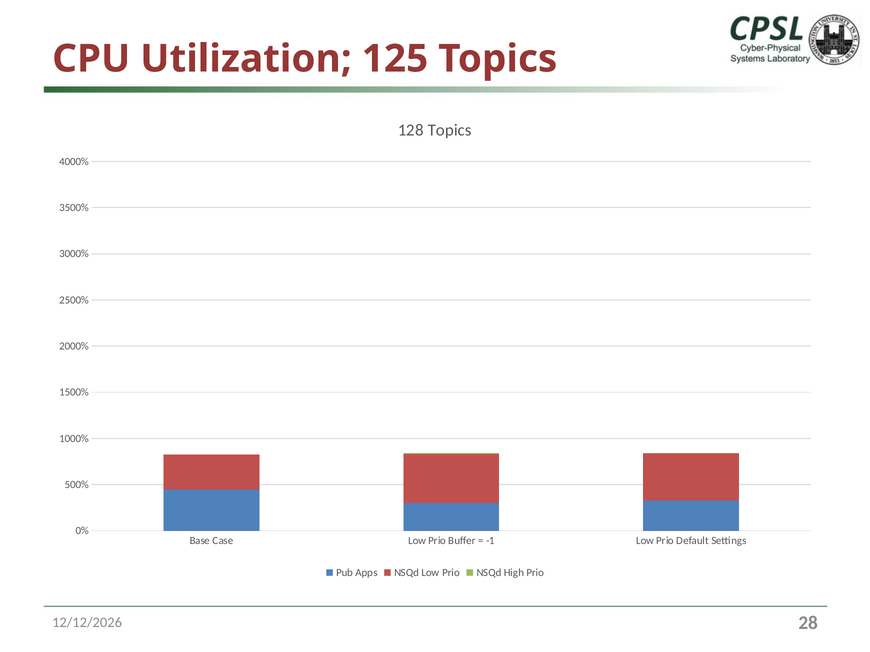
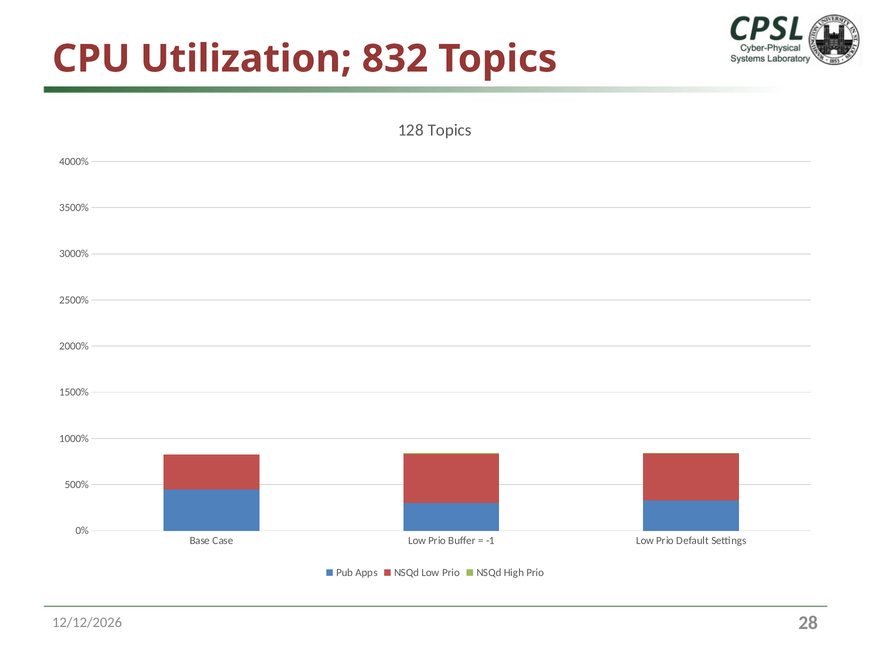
125: 125 -> 832 (395, 59)
